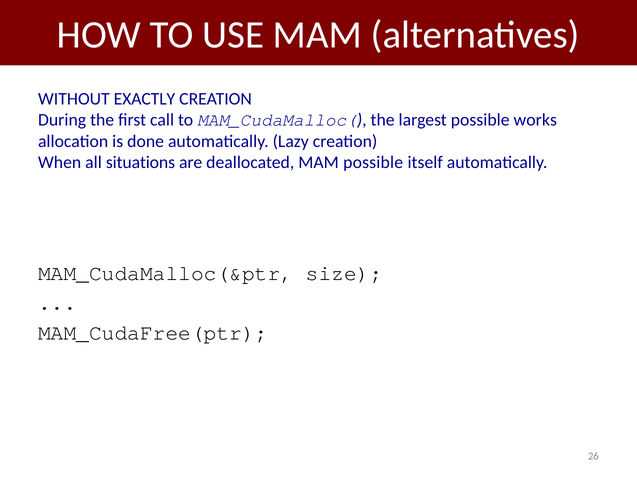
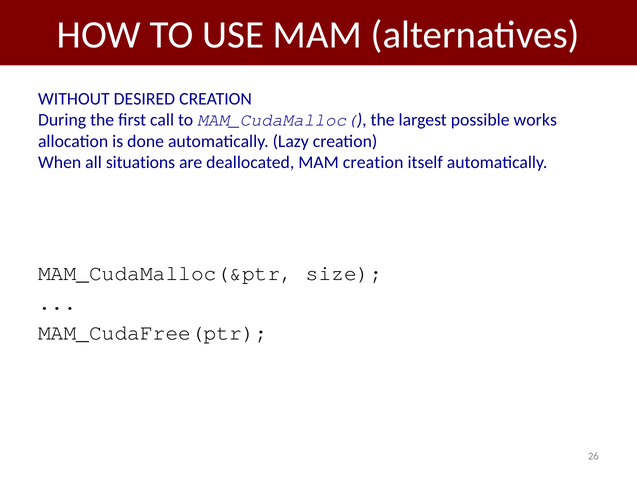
EXACTLY: EXACTLY -> DESIRED (144, 99)
MAM possible: possible -> creation (373, 163)
